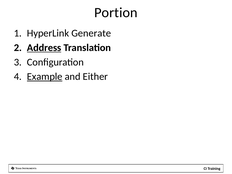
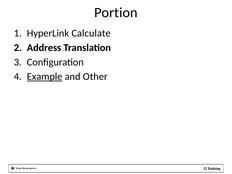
Generate: Generate -> Calculate (91, 33)
Address underline: present -> none (44, 48)
Either: Either -> Other (95, 77)
